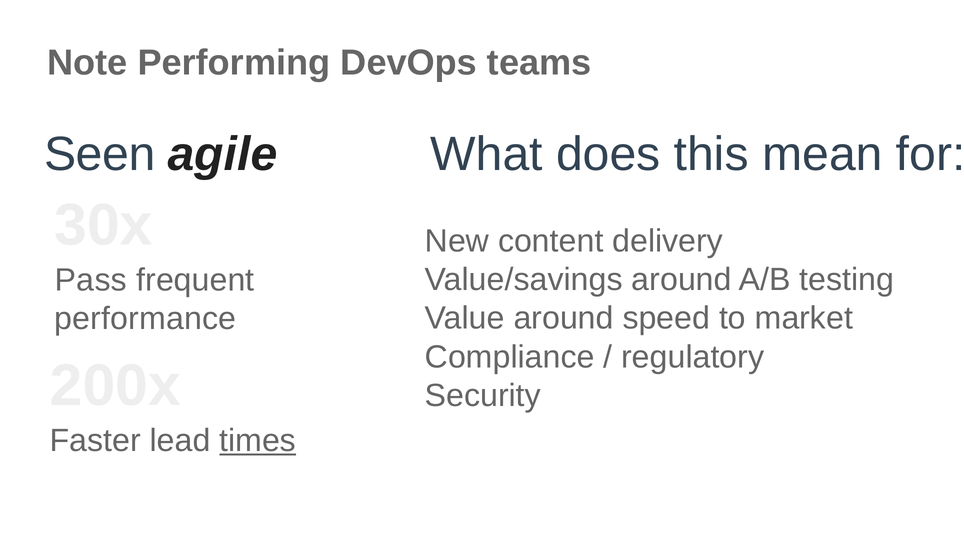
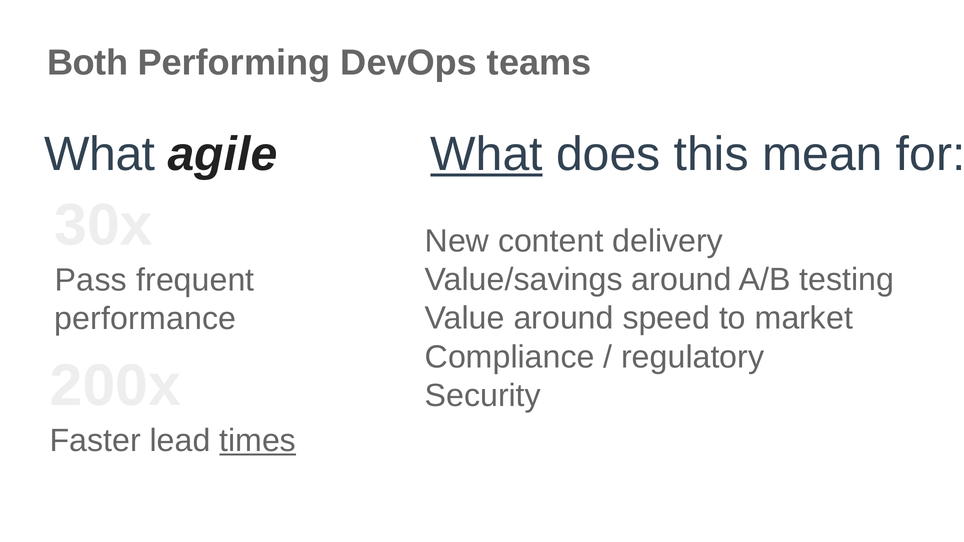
Note: Note -> Both (88, 63)
Seen: Seen -> What (100, 154)
What underline: none -> present (486, 154)
